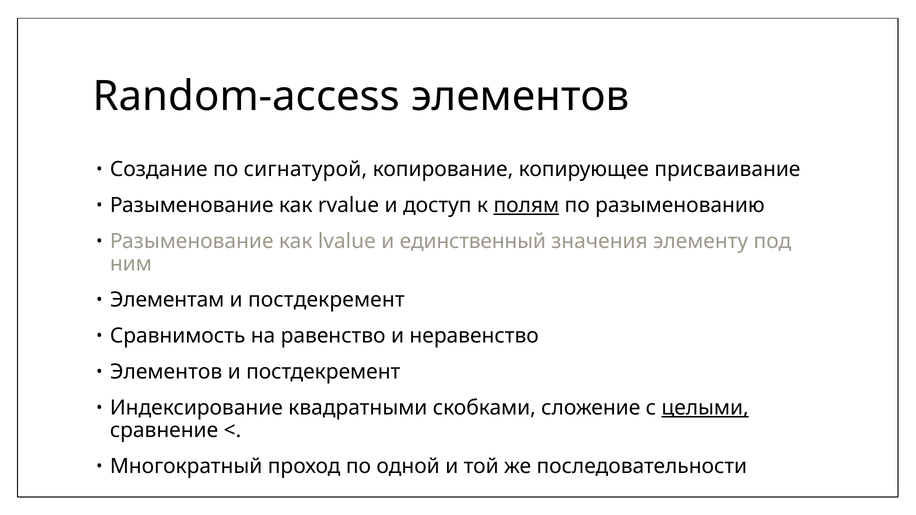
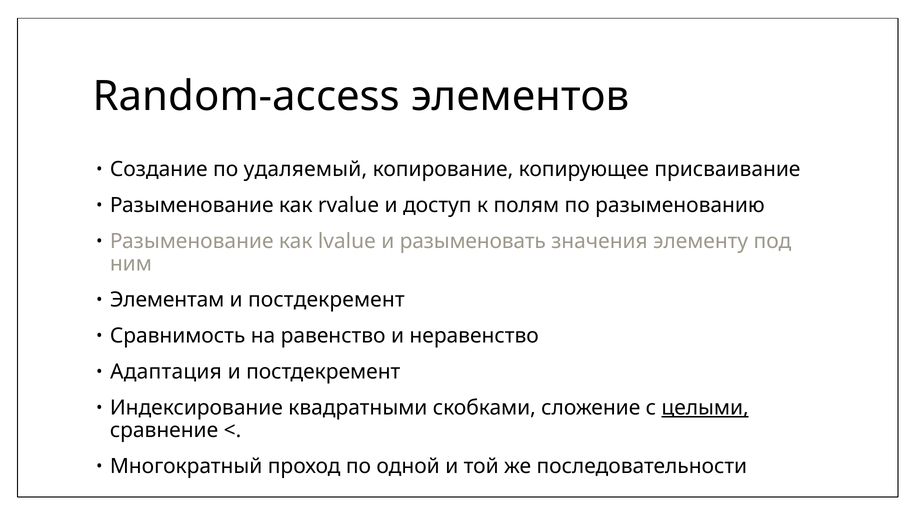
сигнатурой: сигнатурой -> удаляемый (305, 169)
полям underline: present -> none (526, 205)
единственный: единственный -> разыменовать (473, 241)
Элементов: Элементов -> Адаптация (166, 372)
